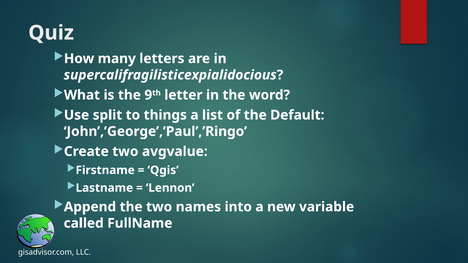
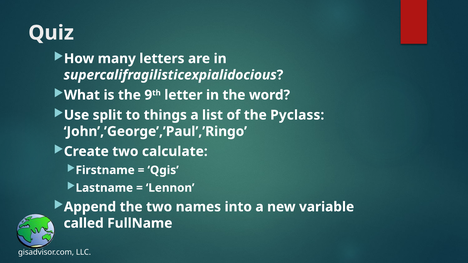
Default: Default -> Pyclass (297, 115)
avgvalue: avgvalue -> calculate (175, 152)
